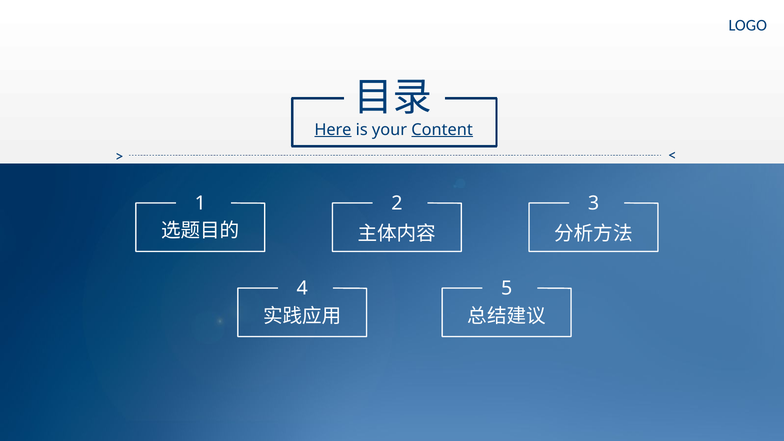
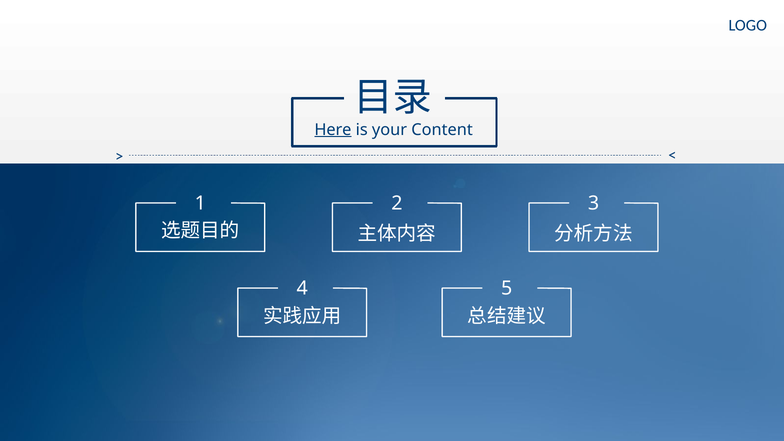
Content underline: present -> none (442, 130)
